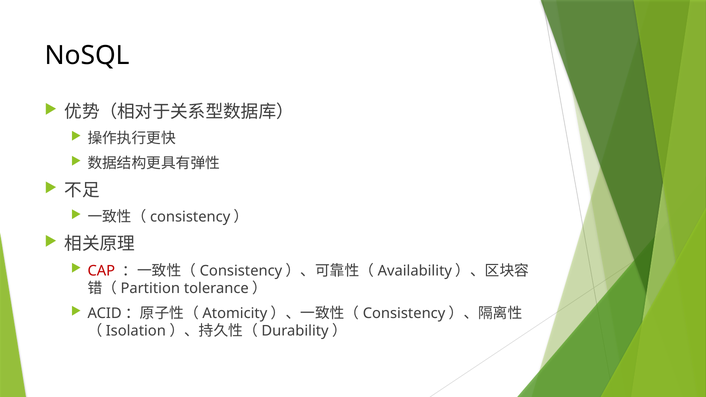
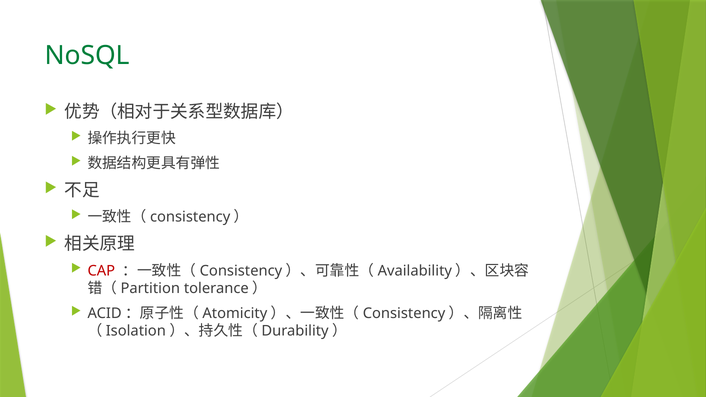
NoSQL colour: black -> green (87, 56)
